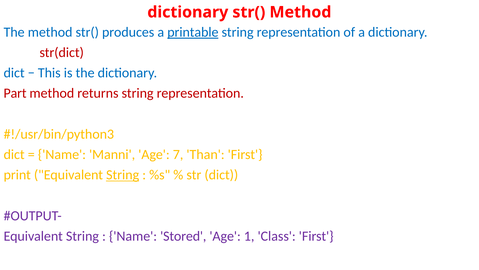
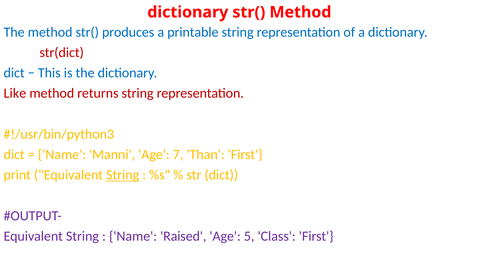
printable underline: present -> none (193, 32)
Part: Part -> Like (15, 93)
Stored: Stored -> Raised (183, 236)
1: 1 -> 5 (249, 236)
